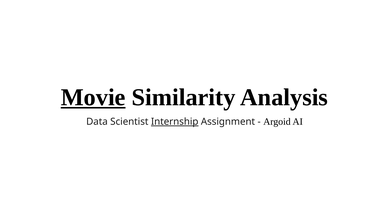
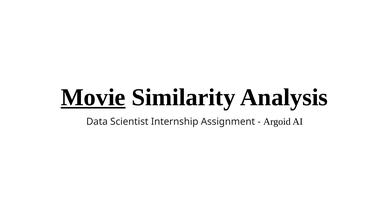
Internship underline: present -> none (175, 122)
